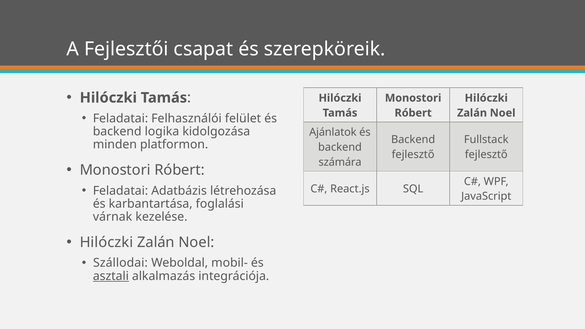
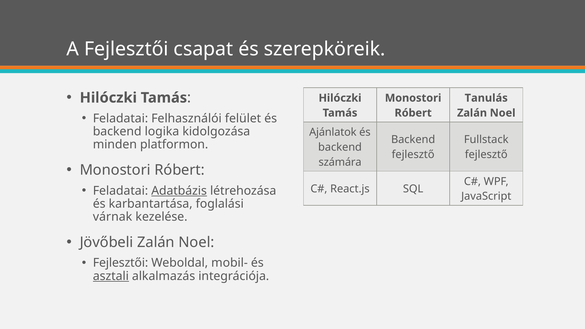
Hilóczki: Hilóczki -> Tanulás (486, 98)
Adatbázis underline: none -> present (179, 191)
Hilóczki: Hilóczki -> Jövőbeli (107, 242)
Szállodai: Szállodai -> Fejlesztői (121, 263)
